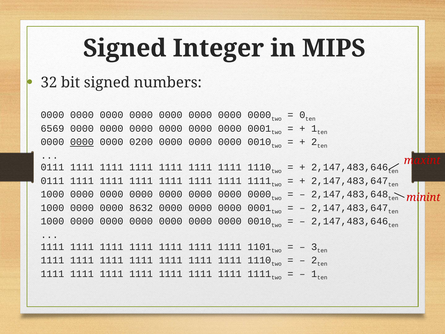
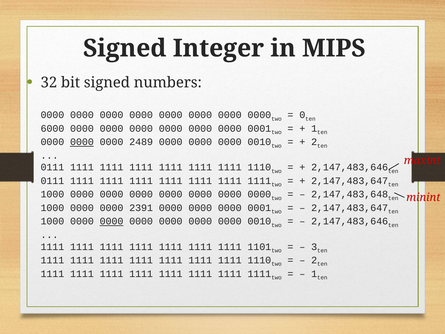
6569: 6569 -> 6000 (52, 128)
0200: 0200 -> 2489 (141, 142)
8632: 8632 -> 2391 (141, 208)
0000 underline: none -> present (112, 221)
